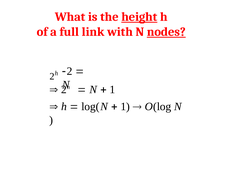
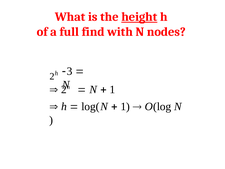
link: link -> find (93, 32)
nodes underline: present -> none (166, 32)
2: 2 -> 3 (70, 71)
